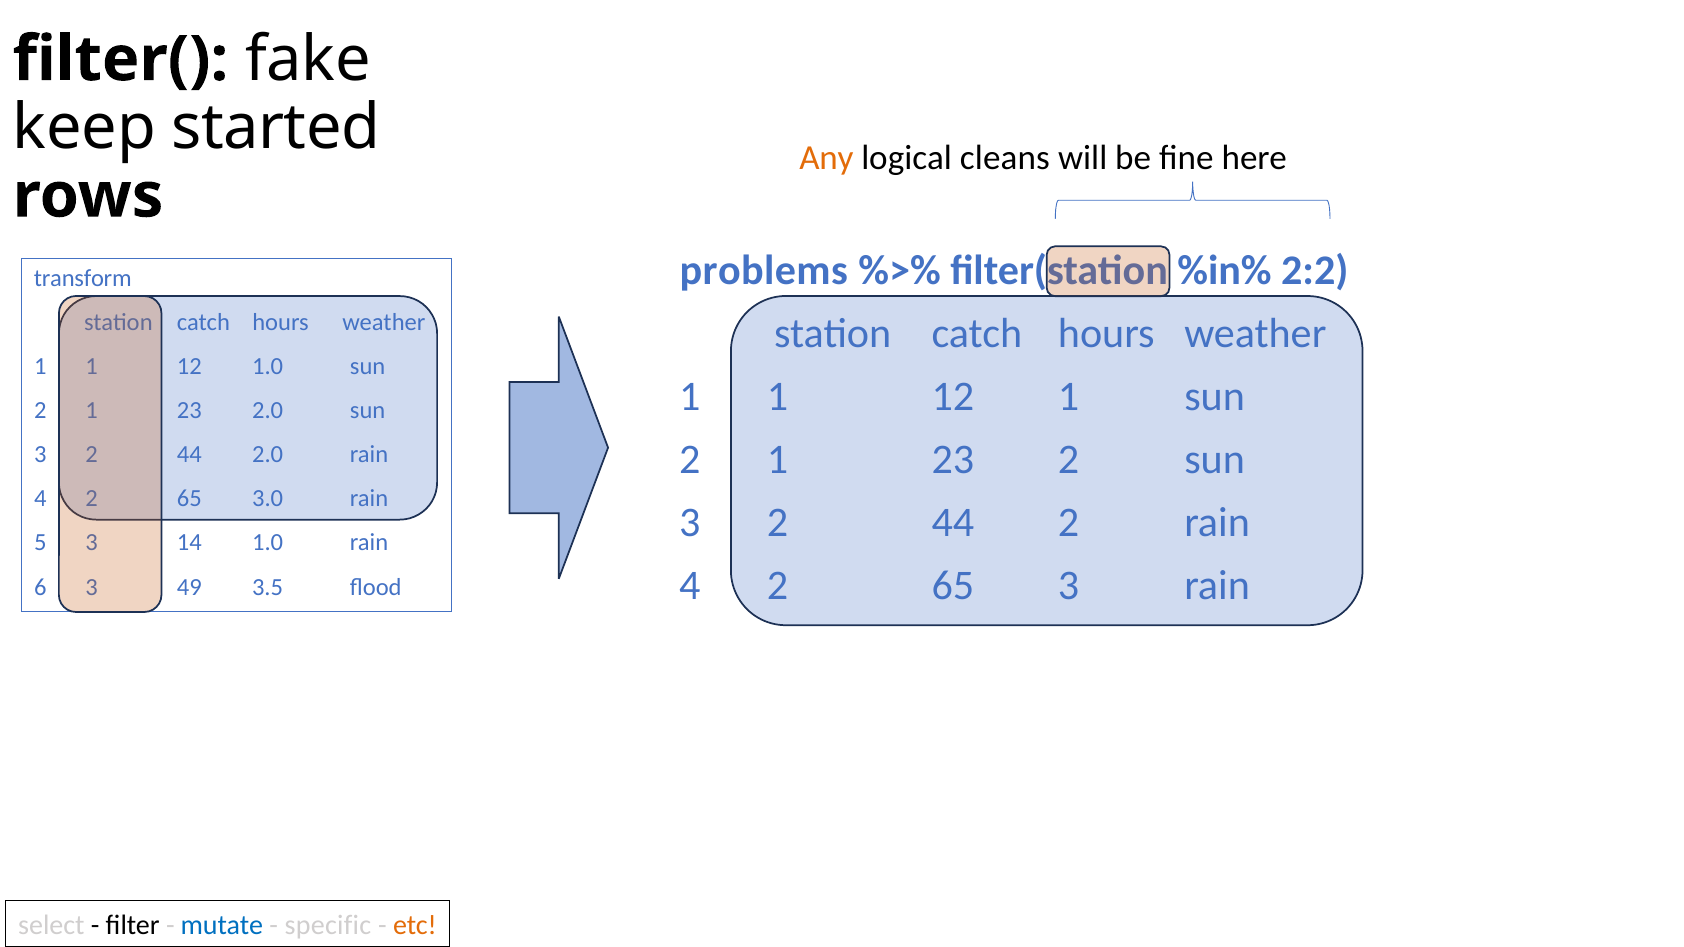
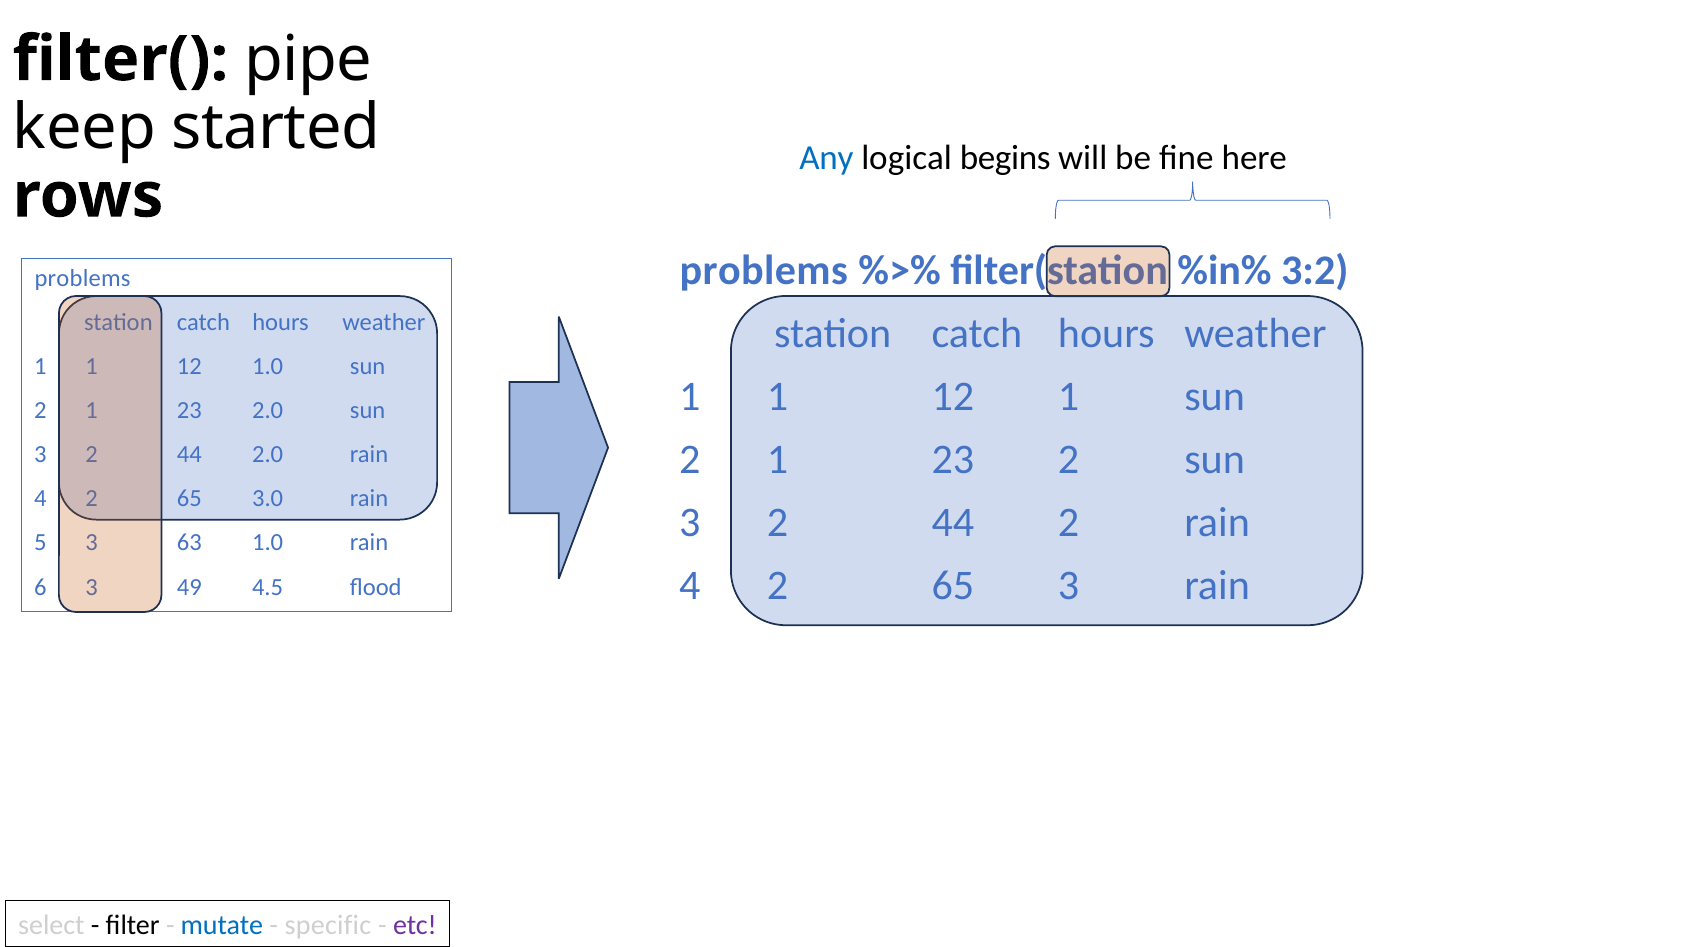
fake: fake -> pipe (308, 59)
Any colour: orange -> blue (826, 158)
cleans: cleans -> begins (1005, 158)
2:2: 2:2 -> 3:2 (1315, 270)
transform: transform -> problems (83, 278)
14: 14 -> 63 (189, 543)
3.5: 3.5 -> 4.5 (268, 587)
etc colour: orange -> purple (415, 926)
